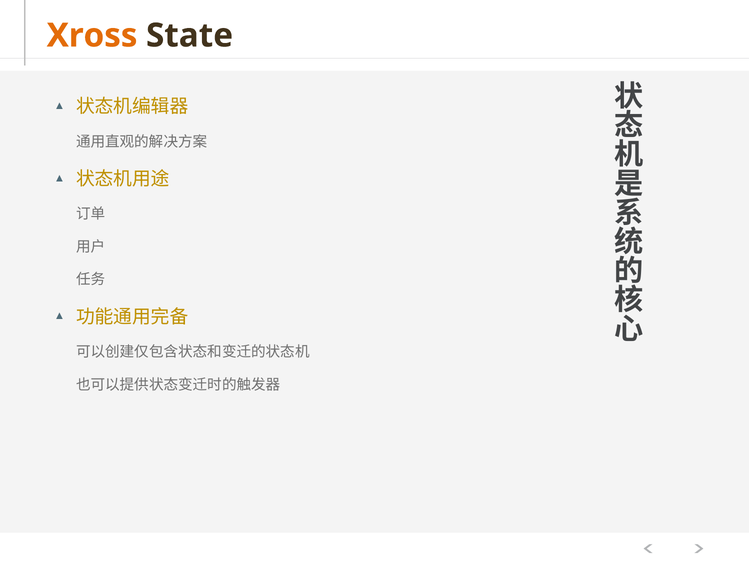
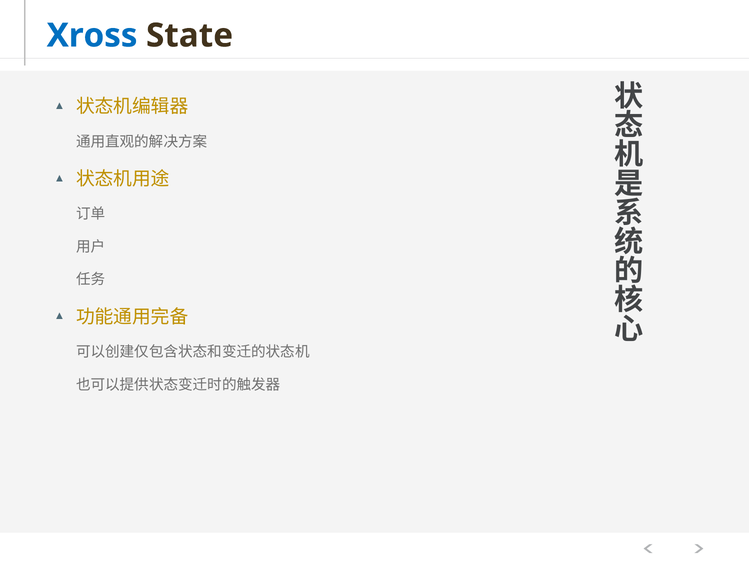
Xross colour: orange -> blue (92, 36)
